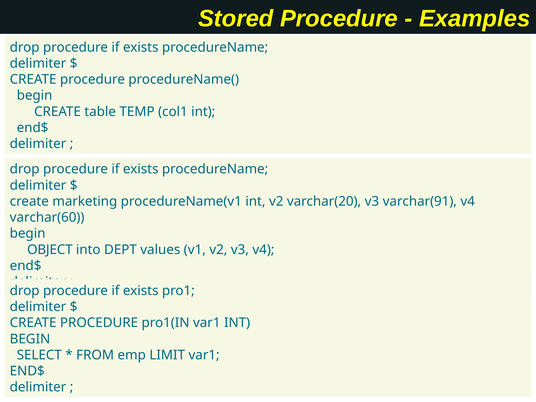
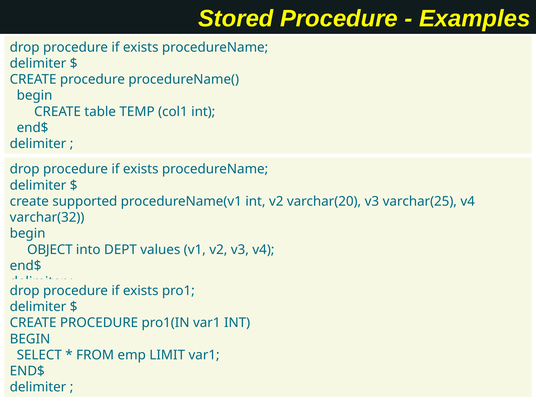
marketing: marketing -> supported (85, 201)
varchar(91: varchar(91 -> varchar(25 (420, 201)
varchar(60: varchar(60 -> varchar(32 (47, 217)
